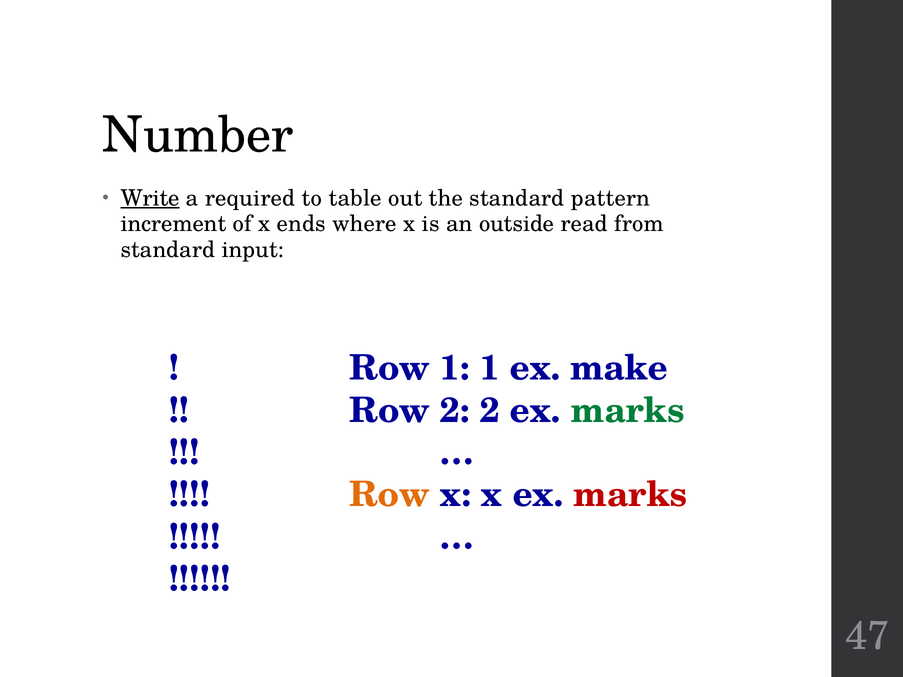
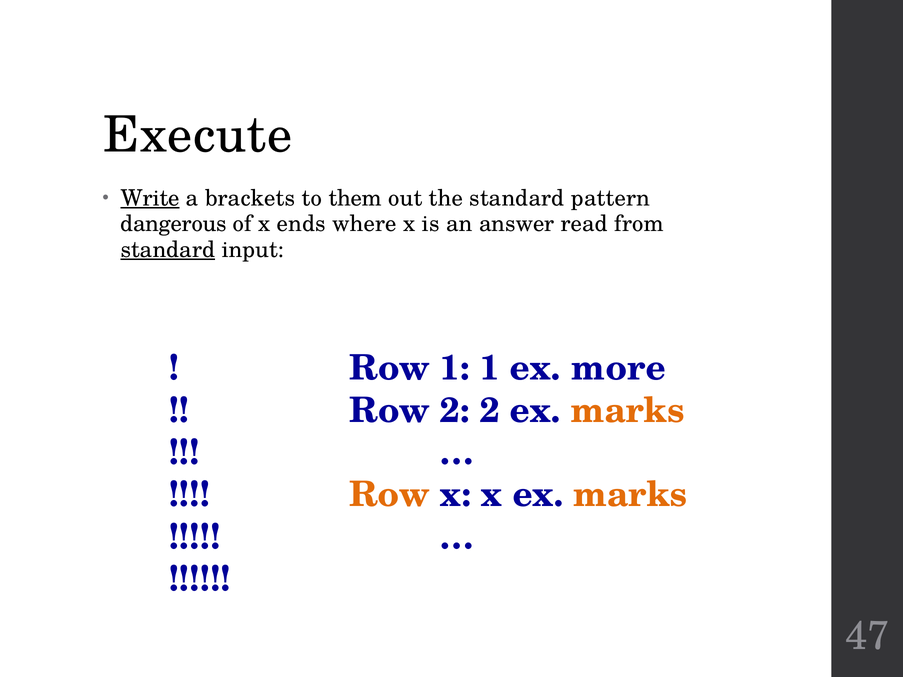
Number: Number -> Execute (198, 135)
required: required -> brackets (250, 198)
table: table -> them (355, 198)
increment: increment -> dangerous (174, 224)
outside: outside -> answer (517, 224)
standard underline: none -> present (168, 250)
make: make -> more (619, 368)
marks colour: green -> orange (628, 411)
marks colour: red -> orange (630, 495)
